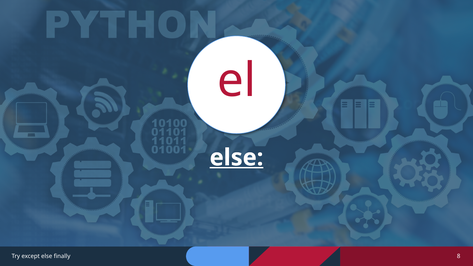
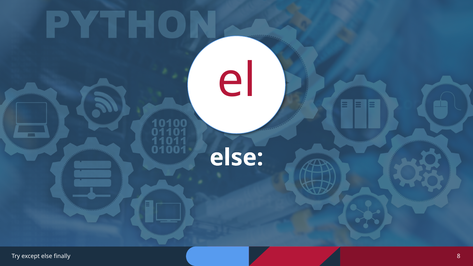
else underline: present -> none (236, 158)
